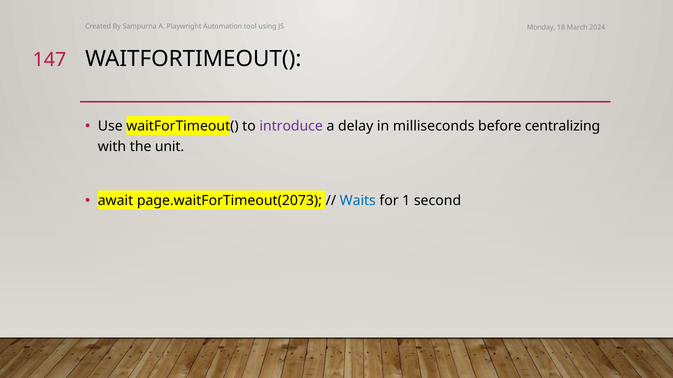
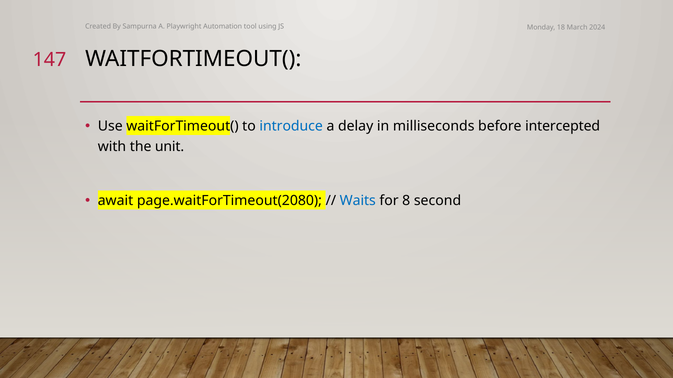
introduce colour: purple -> blue (291, 127)
centralizing: centralizing -> intercepted (563, 127)
page.waitForTimeout(2073: page.waitForTimeout(2073 -> page.waitForTimeout(2080 (229, 201)
1: 1 -> 8 (406, 201)
